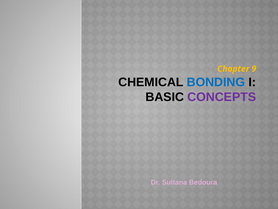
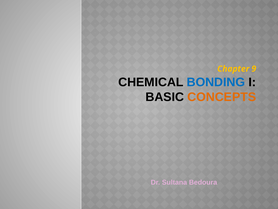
CONCEPTS colour: purple -> orange (222, 97)
